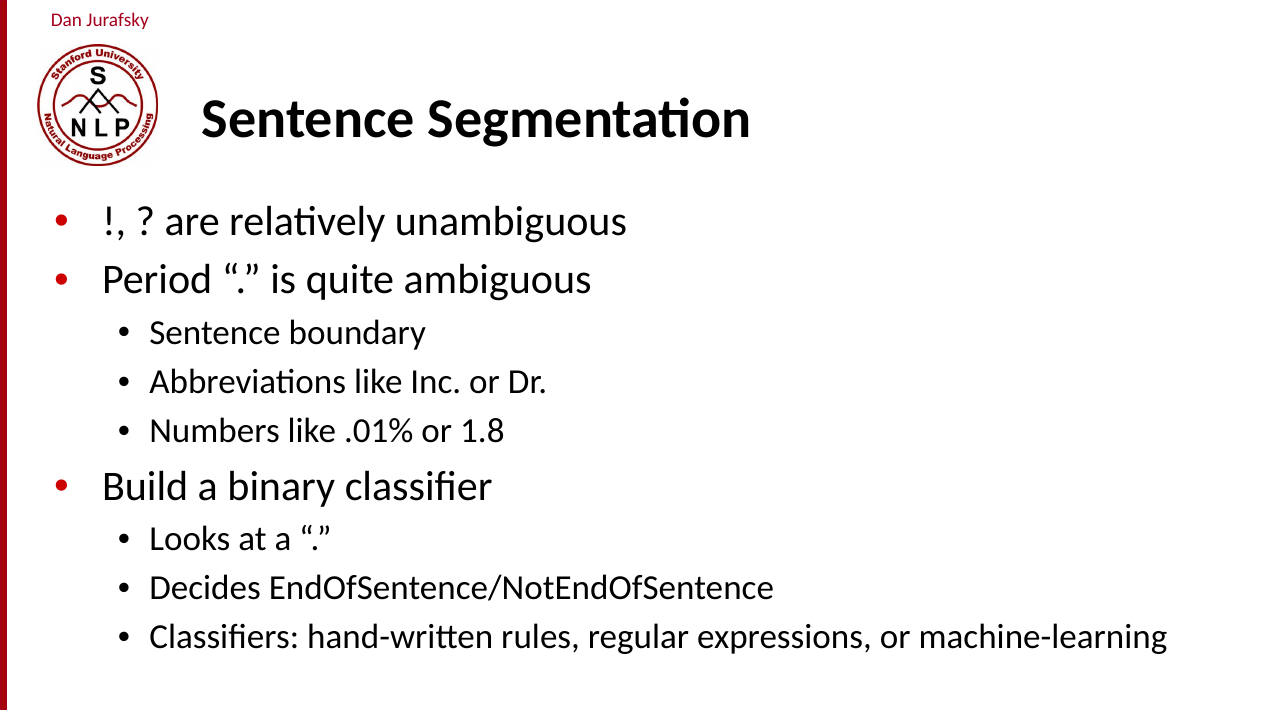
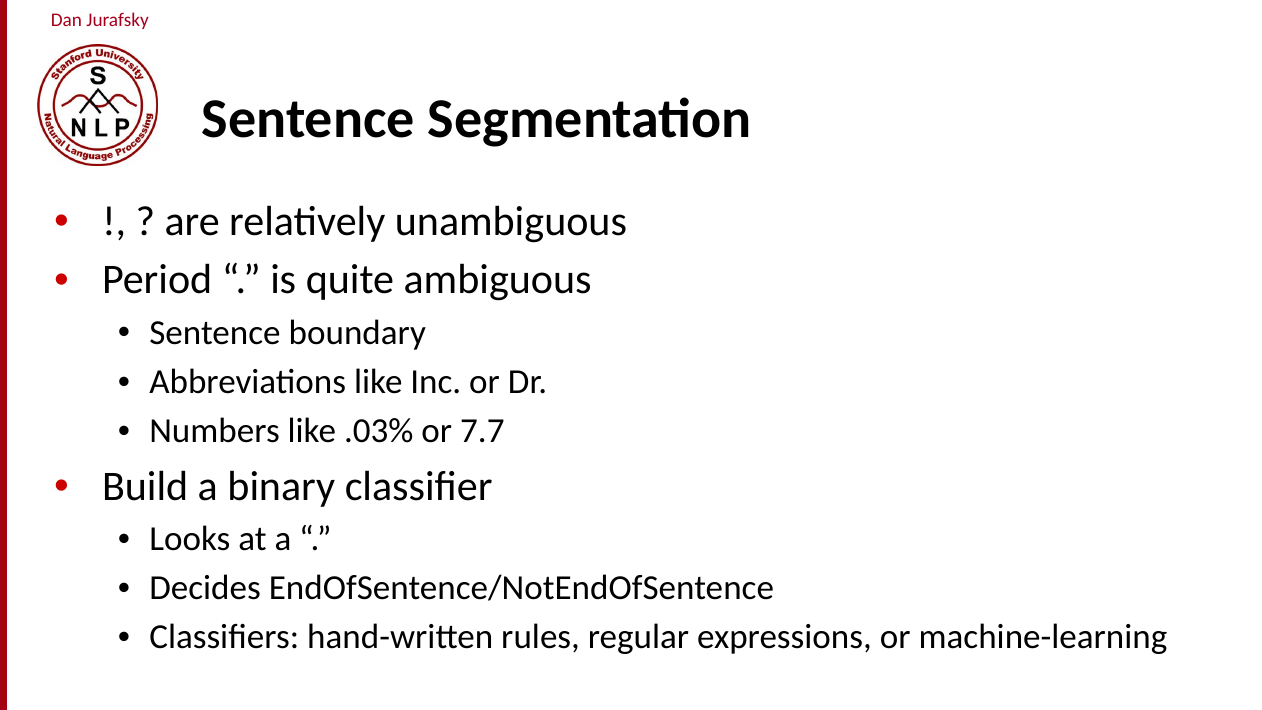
.01%: .01% -> .03% (379, 431)
1.8: 1.8 -> 7.7 (482, 431)
